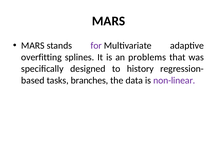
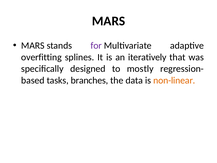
problems: problems -> iteratively (147, 57)
history: history -> mostly (140, 69)
non-linear colour: purple -> orange (174, 80)
